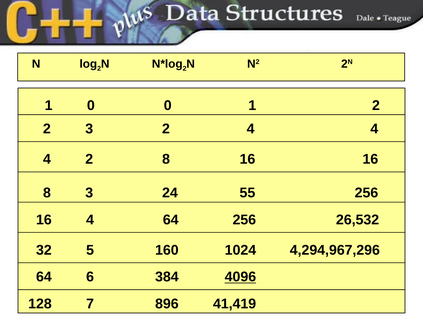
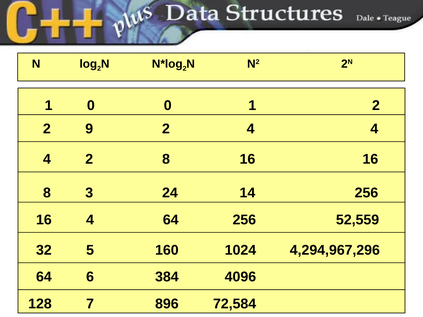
2 3: 3 -> 9 (89, 129)
55: 55 -> 14 (247, 193)
26,532: 26,532 -> 52,559 (358, 220)
4096 underline: present -> none (240, 277)
41,419: 41,419 -> 72,584 (235, 304)
